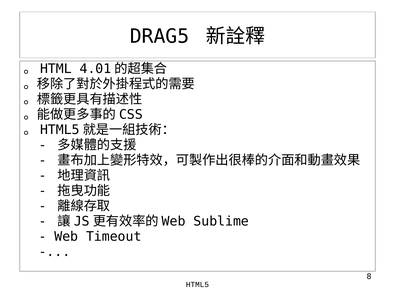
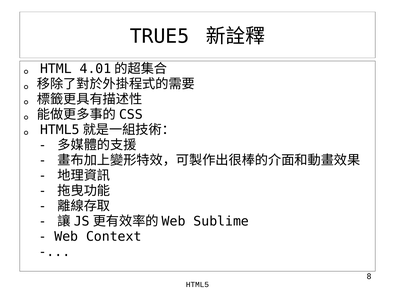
DRAG5: DRAG5 -> TRUE5 (160, 36)
Timeout: Timeout -> Context (114, 237)
